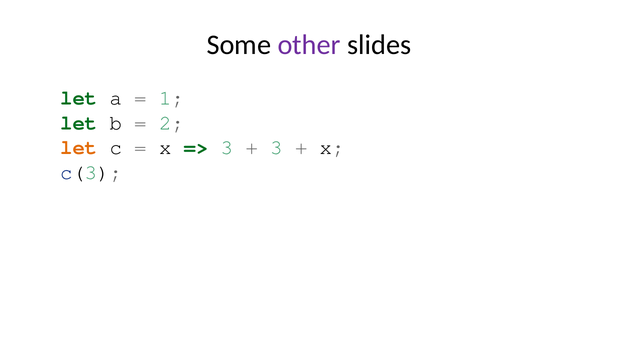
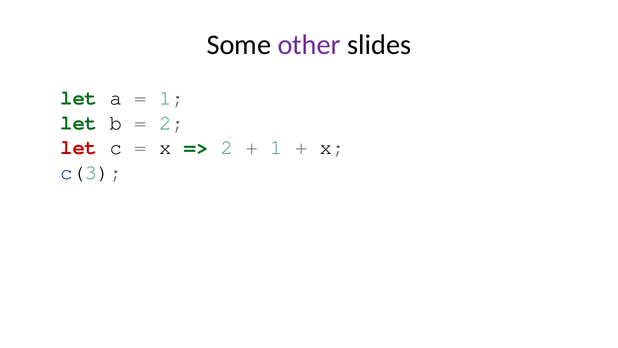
let colour: orange -> red (79, 147)
3: 3 -> 2 (227, 147)
3: 3 -> 1 (277, 147)
